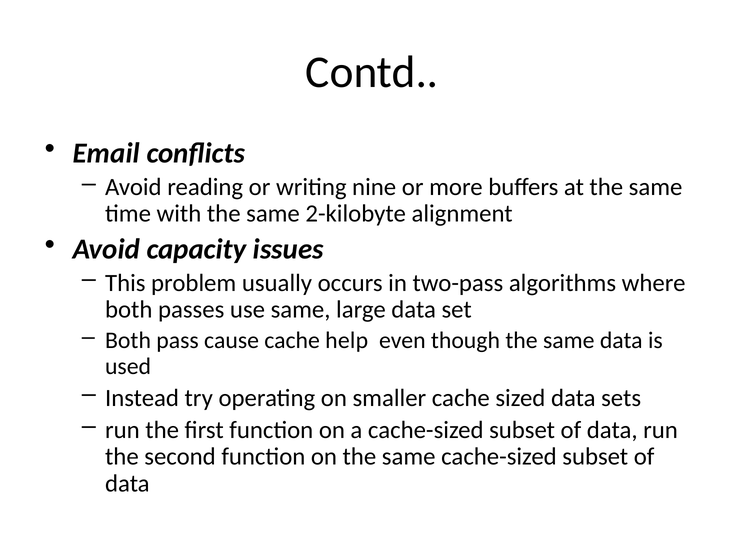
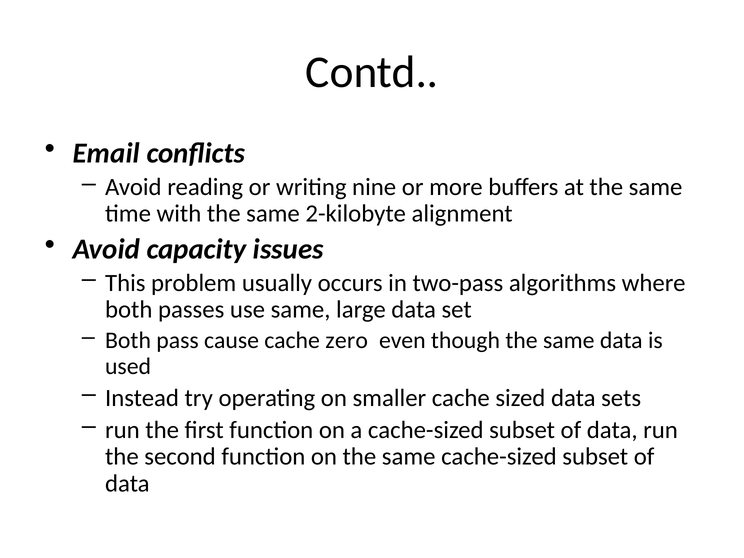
help: help -> zero (347, 341)
